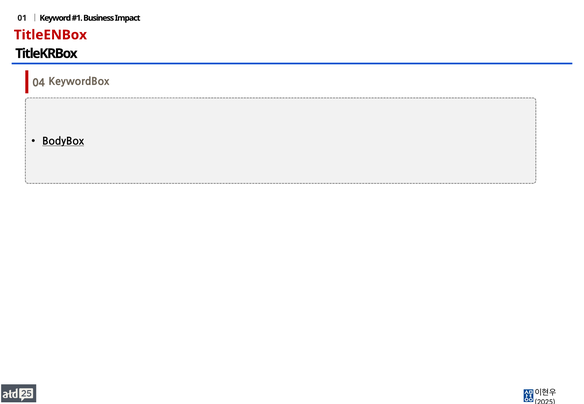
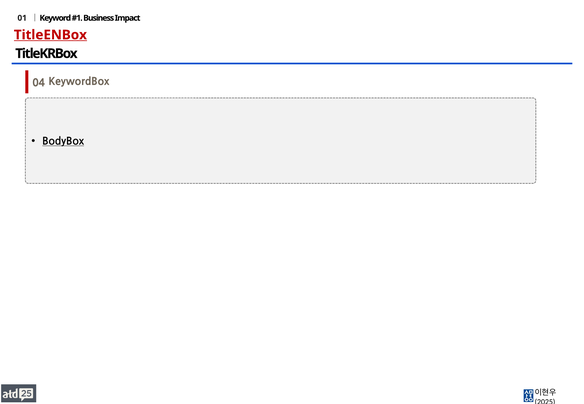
TitleENBox underline: none -> present (50, 35)
